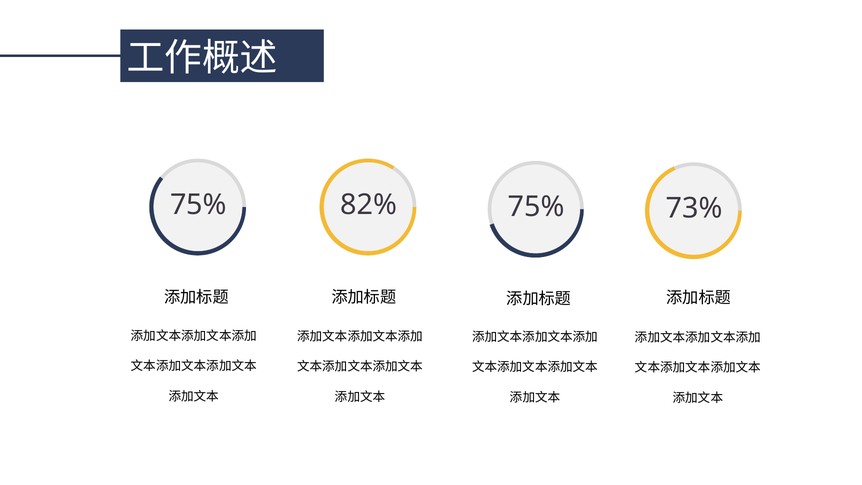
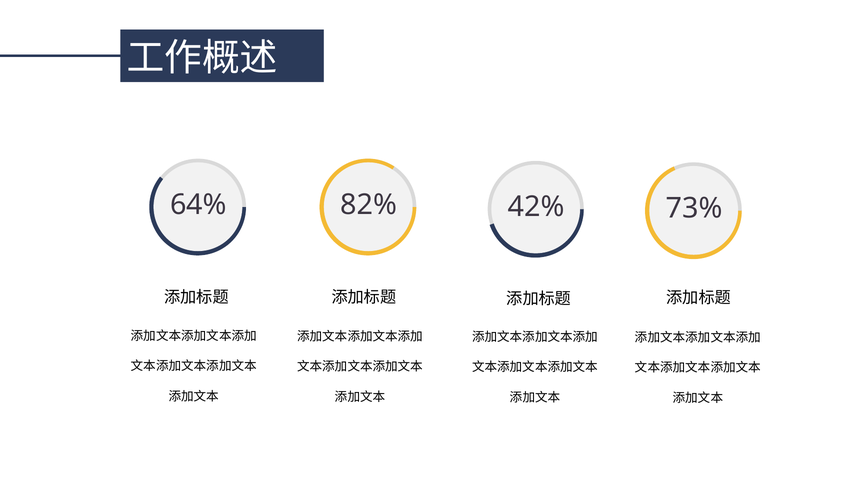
75%: 75% -> 64% (198, 204)
82% 75%: 75% -> 42% (536, 207)
